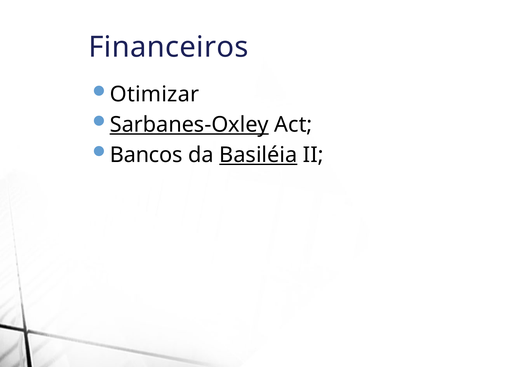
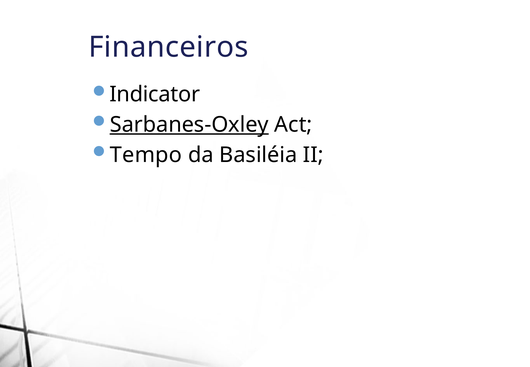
Otimizar: Otimizar -> Indicator (155, 94)
Bancos: Bancos -> Tempo (146, 155)
Basiléia underline: present -> none (258, 155)
